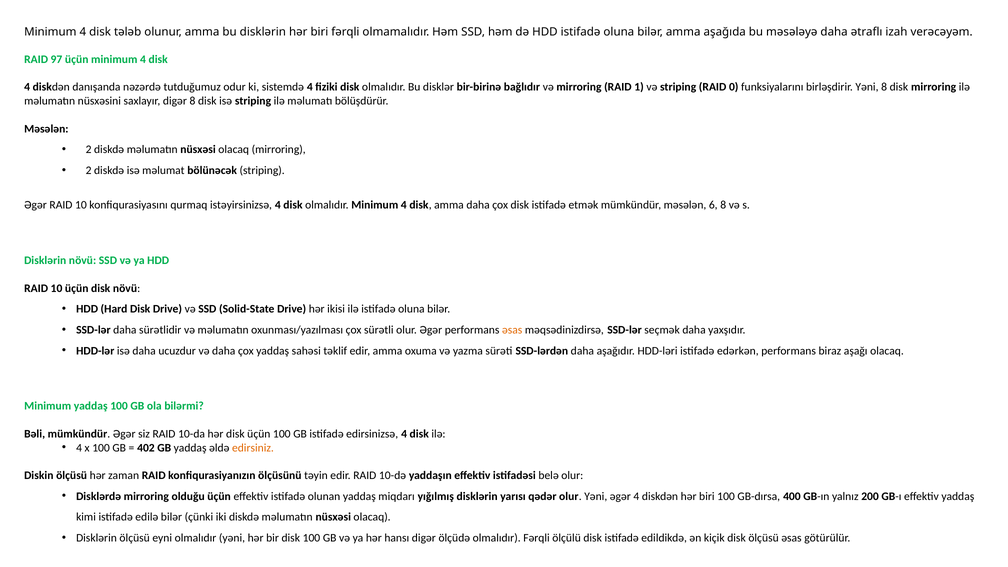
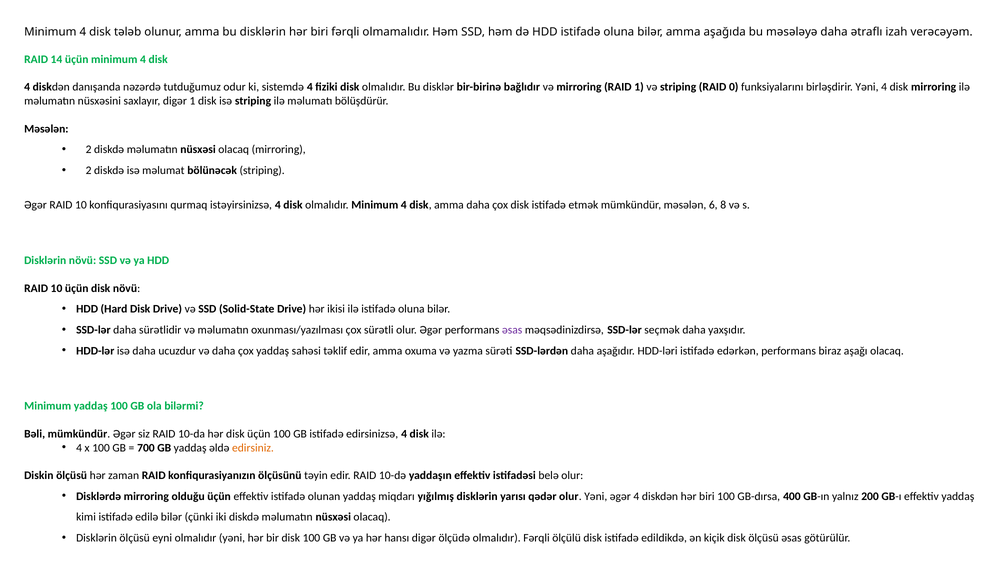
97: 97 -> 14 (56, 59)
Yəni 8: 8 -> 4 (884, 87)
digər 8: 8 -> 1 (192, 101)
əsas colour: orange -> purple (512, 330)
402: 402 -> 700 (146, 448)
